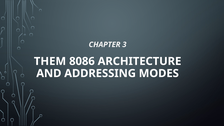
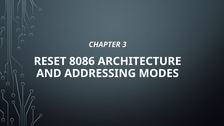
THEM: THEM -> RESET (50, 61)
